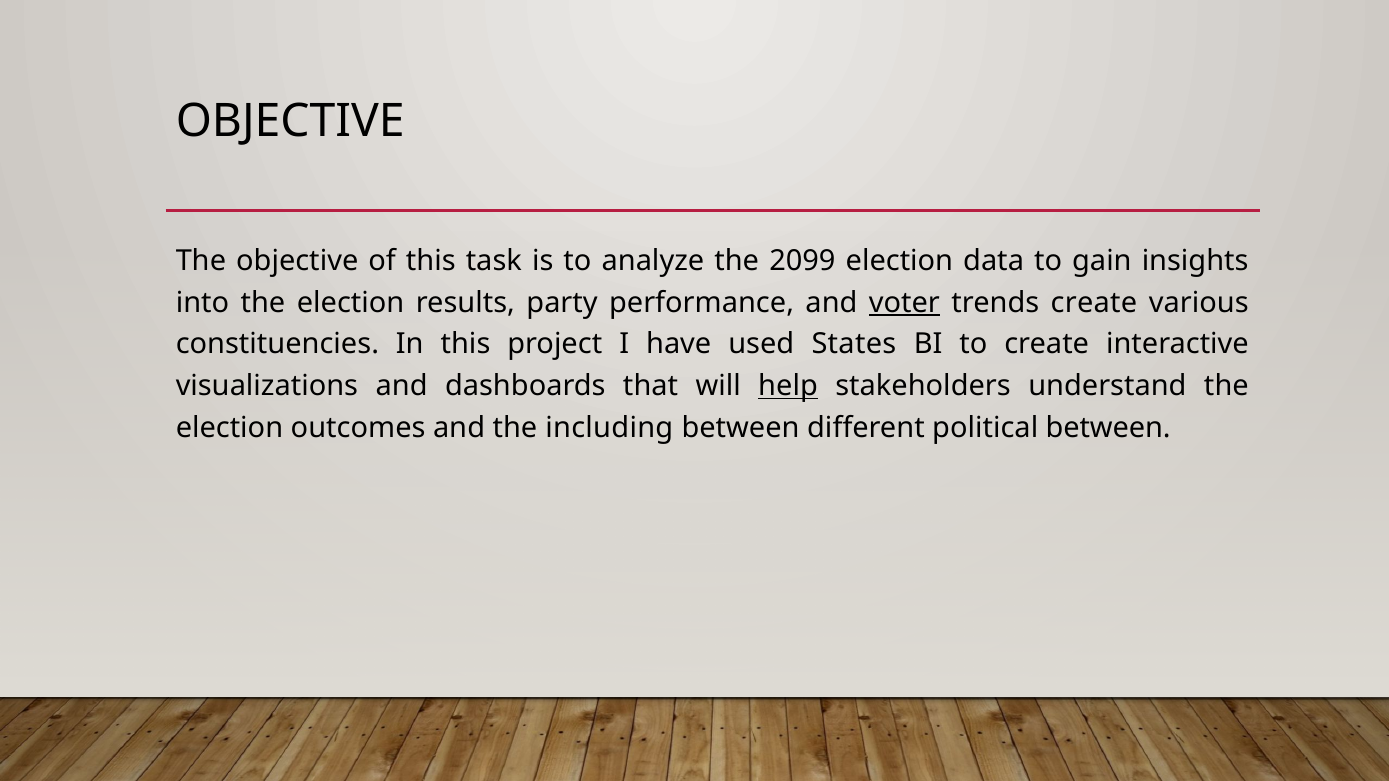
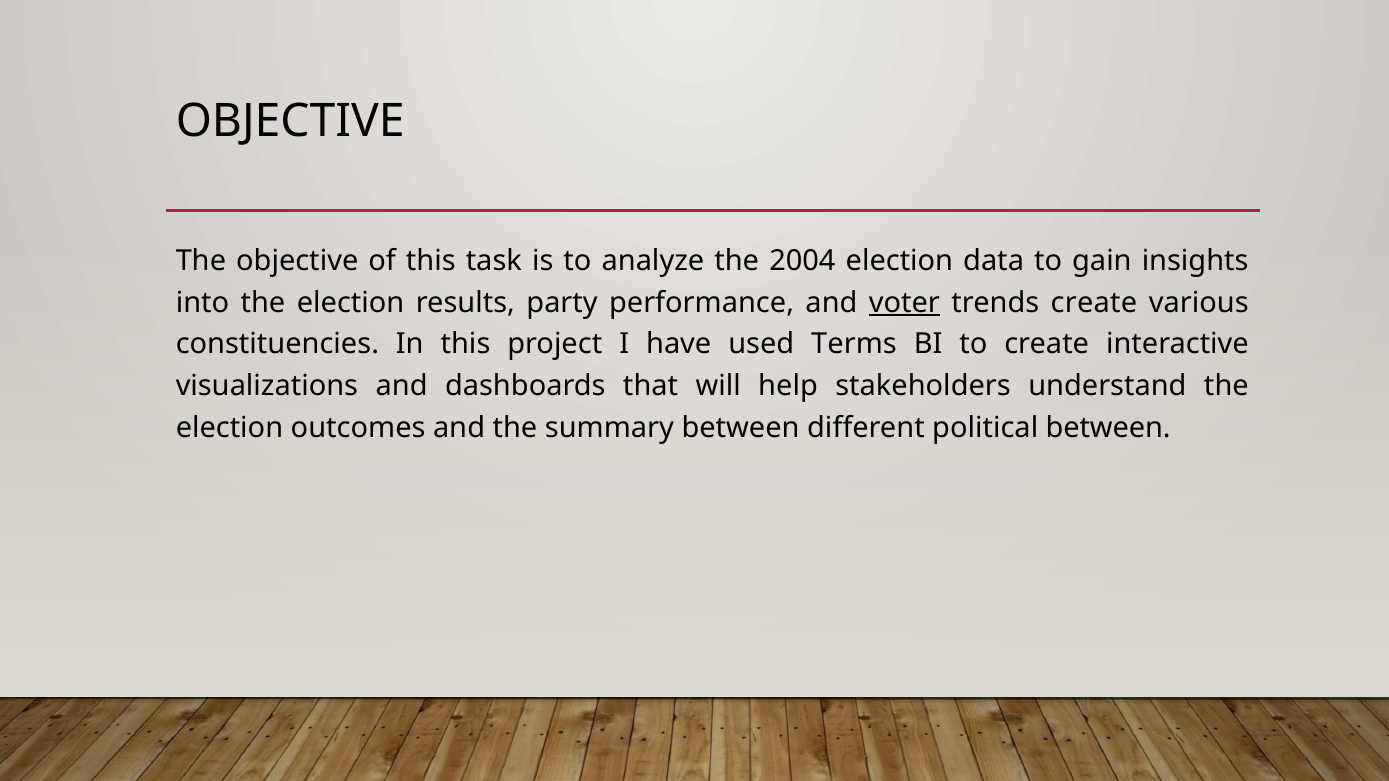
2099: 2099 -> 2004 (802, 261)
States: States -> Terms (854, 345)
help underline: present -> none (788, 386)
including: including -> summary (609, 428)
